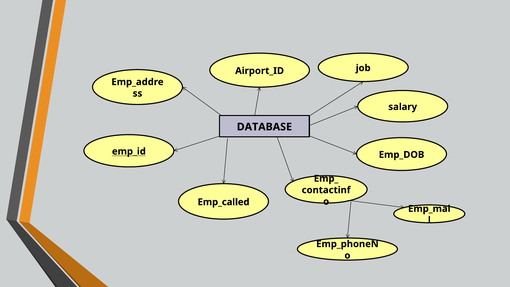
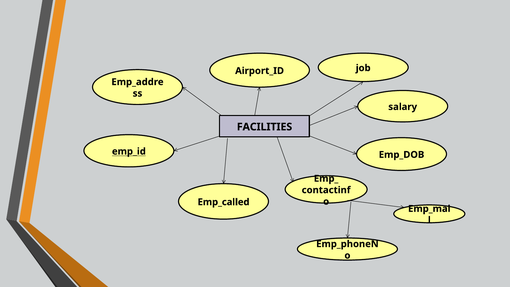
DATABASE: DATABASE -> FACILITIES (265, 127)
